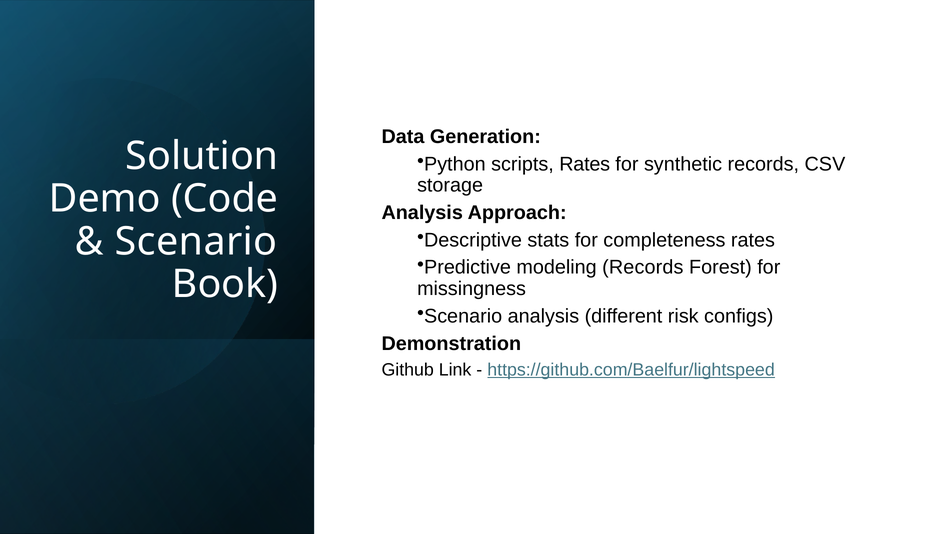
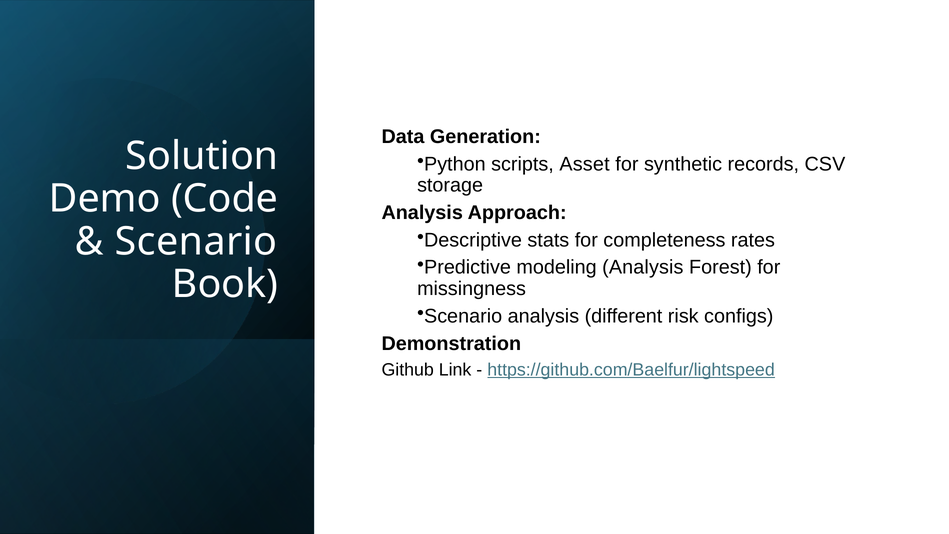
scripts Rates: Rates -> Asset (584, 164)
modeling Records: Records -> Analysis (643, 267)
